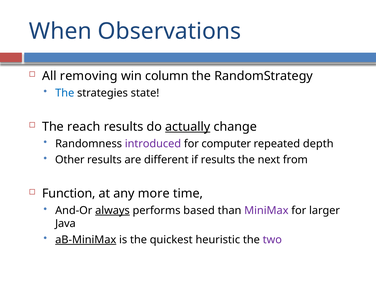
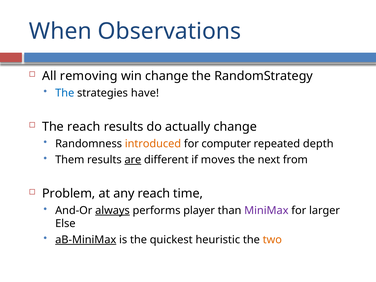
win column: column -> change (167, 76)
state: state -> have (145, 93)
actually underline: present -> none (188, 127)
introduced colour: purple -> orange (153, 144)
Other: Other -> Them (70, 160)
are underline: none -> present (133, 160)
if results: results -> moves (218, 160)
Function: Function -> Problem (69, 194)
any more: more -> reach (154, 194)
based: based -> player (199, 210)
Java: Java -> Else (65, 224)
two colour: purple -> orange (272, 240)
